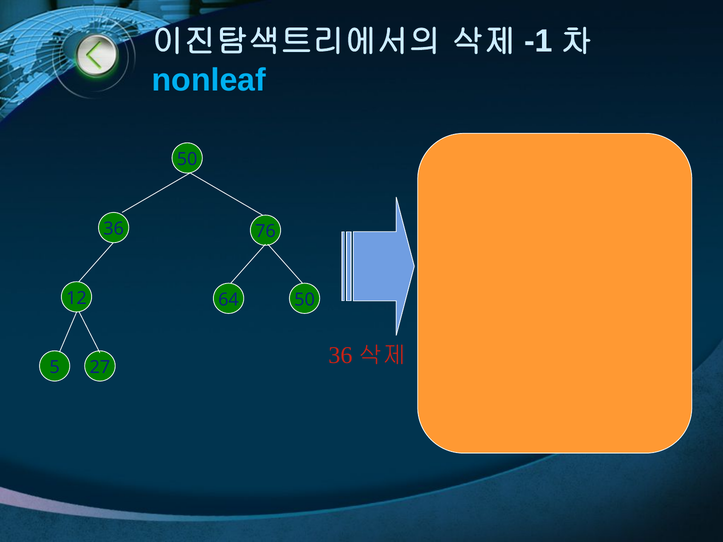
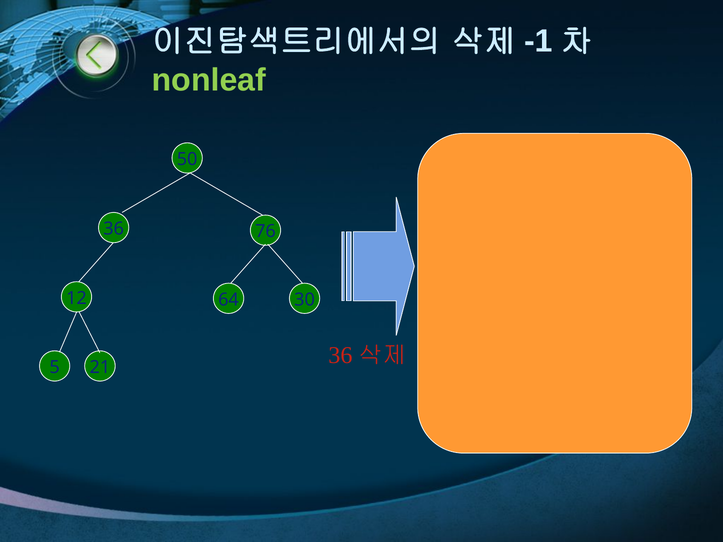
nonleaf colour: light blue -> light green (209, 80)
64 50: 50 -> 30 (305, 300)
27: 27 -> 21 (100, 367)
